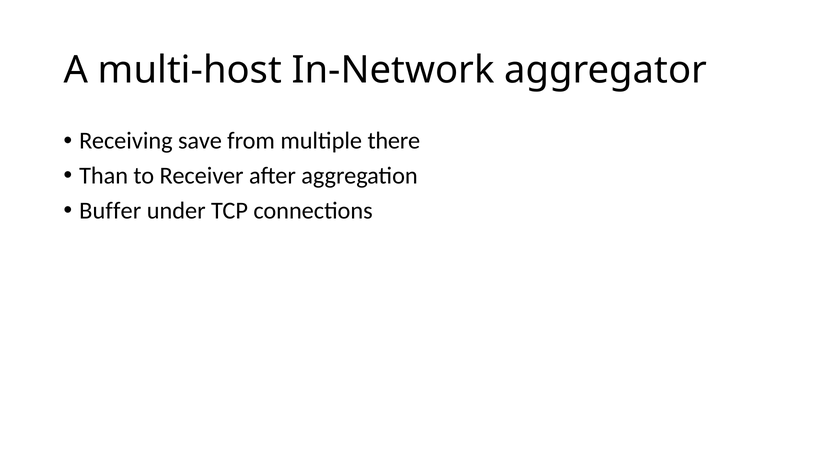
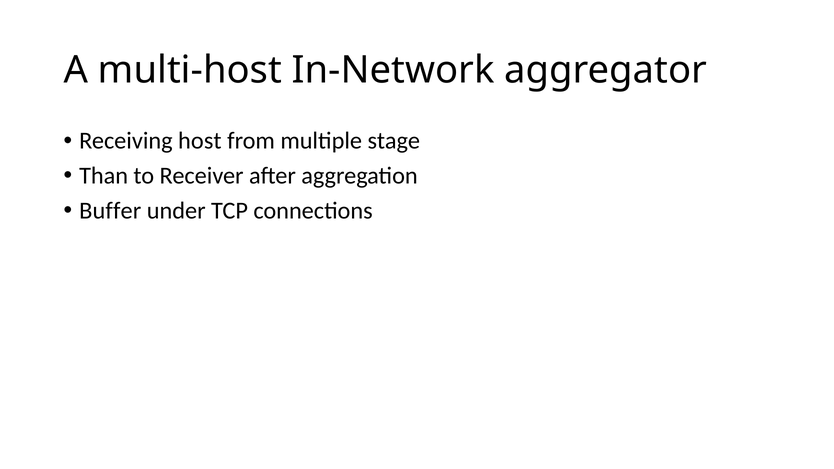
save: save -> host (200, 141)
there: there -> stage (394, 141)
